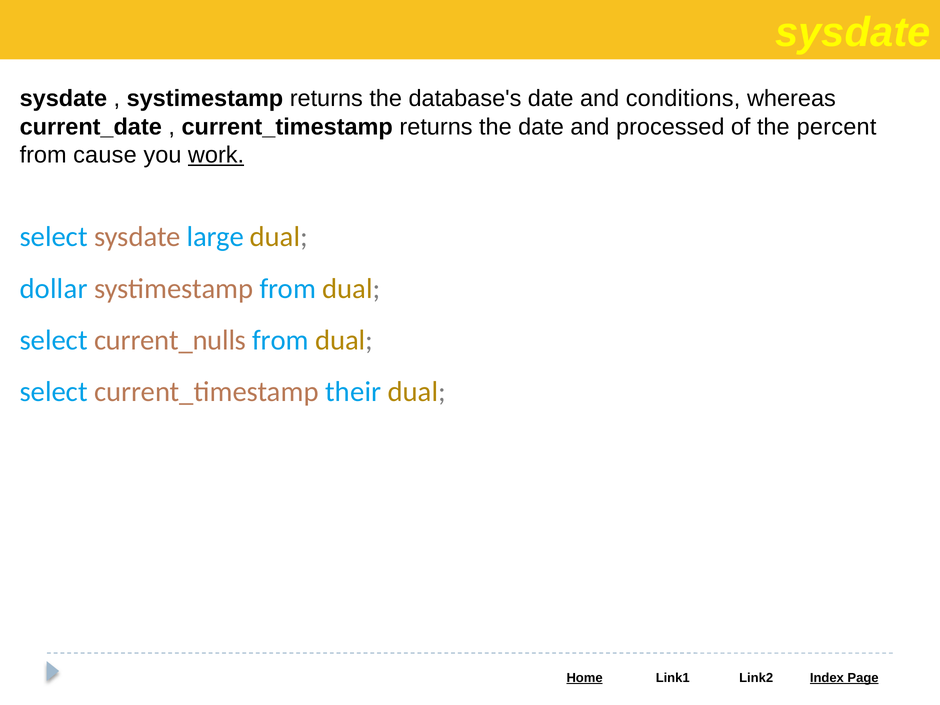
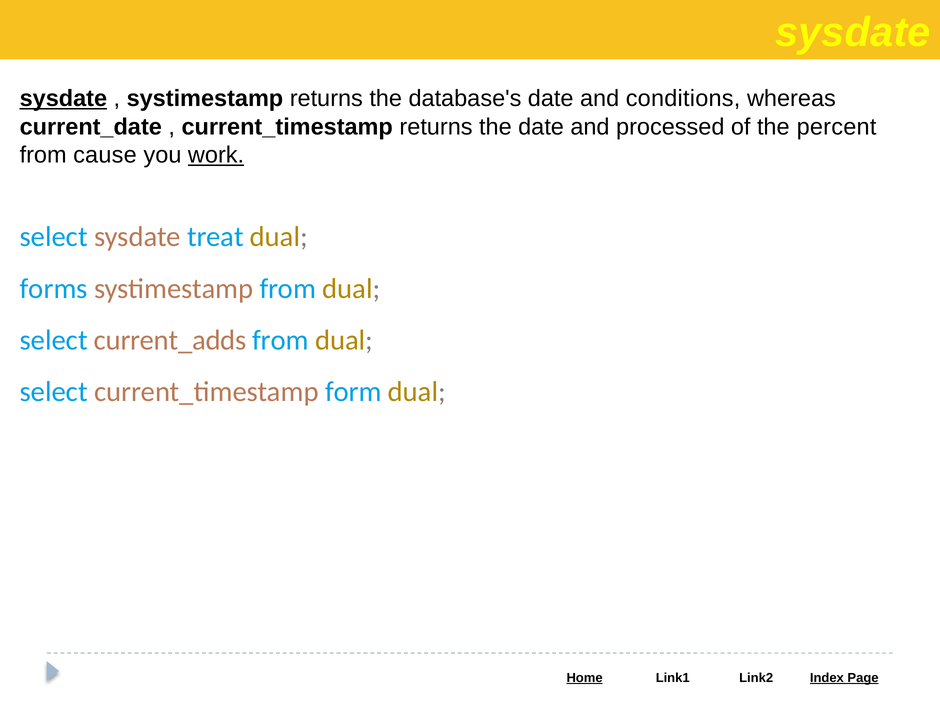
sysdate underline: none -> present (63, 99)
large: large -> treat (215, 237)
dollar: dollar -> forms (54, 289)
current_nulls: current_nulls -> current_adds (170, 340)
their: their -> form (353, 392)
